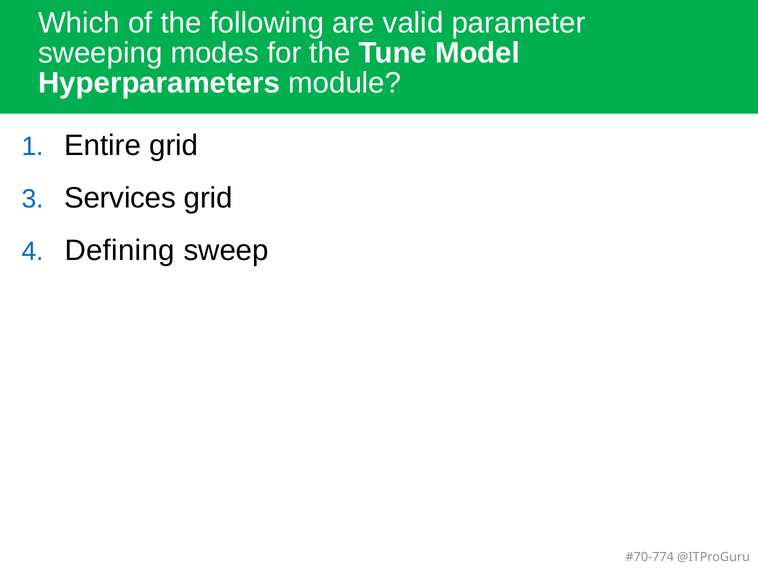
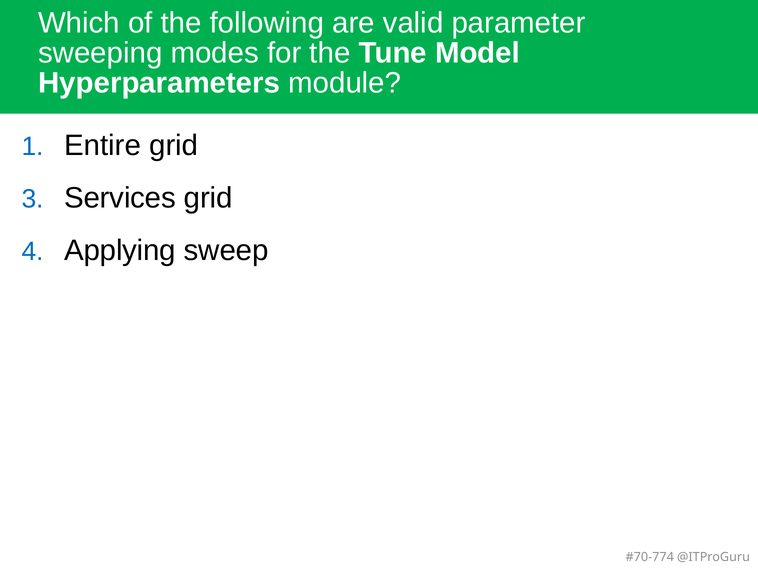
Defining: Defining -> Applying (120, 250)
